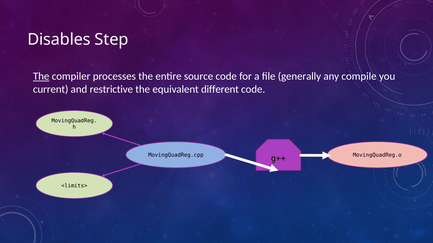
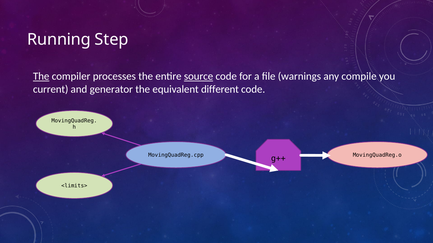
Disables: Disables -> Running (59, 39)
source underline: none -> present (199, 76)
generally: generally -> warnings (299, 76)
restrictive: restrictive -> generator (111, 89)
